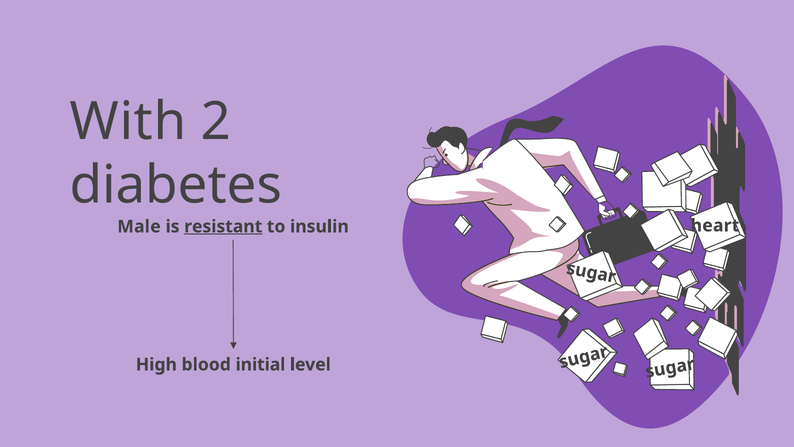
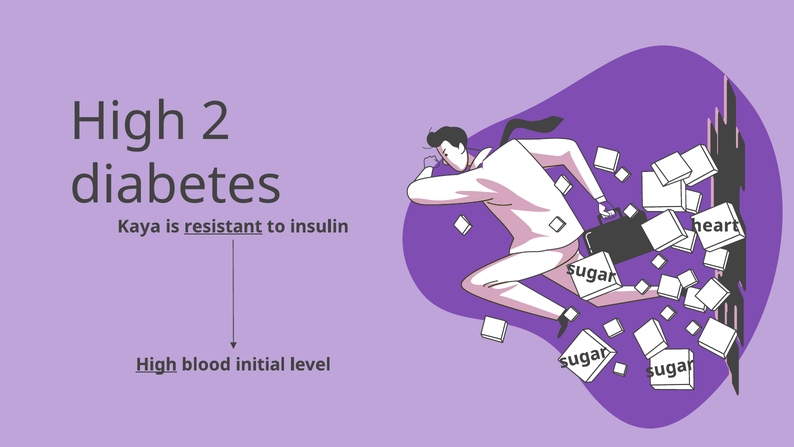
With: With -> High (128, 122)
Male: Male -> Kaya (139, 226)
High underline: none -> present (156, 364)
